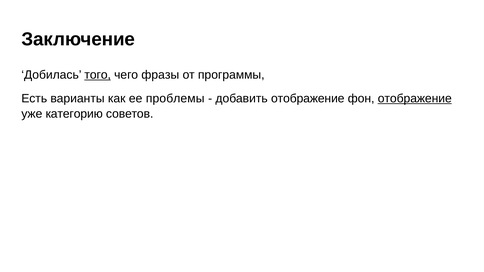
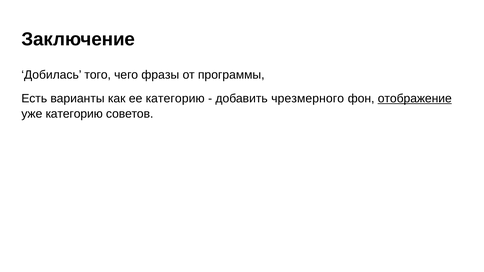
того underline: present -> none (98, 75)
ее проблемы: проблемы -> категорию (175, 98)
добавить отображение: отображение -> чрезмерного (308, 98)
